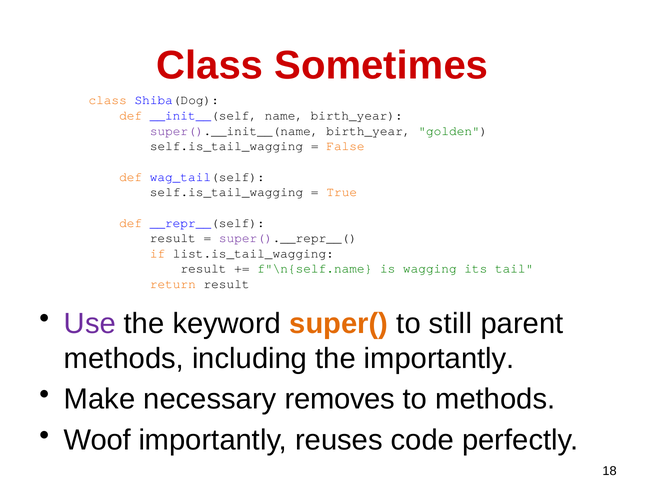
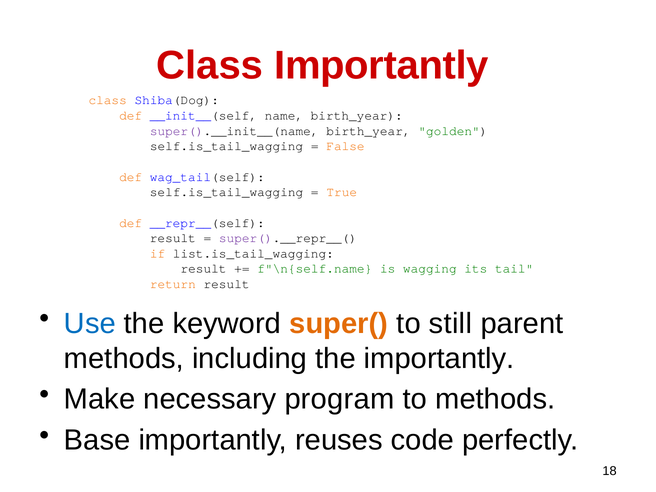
Class Sometimes: Sometimes -> Importantly (381, 66)
Use colour: purple -> blue (90, 323)
removes: removes -> program (340, 399)
Woof: Woof -> Base (97, 440)
